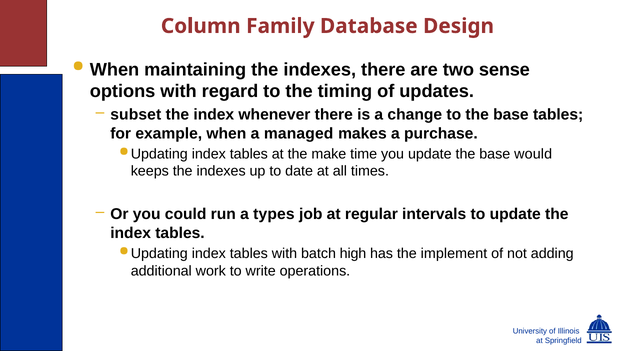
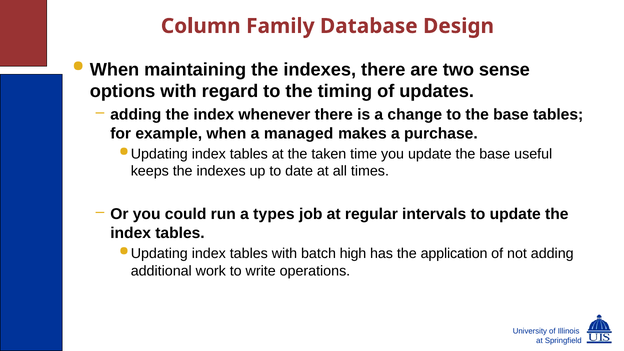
subset: subset -> adding (136, 115)
make: make -> taken (329, 154)
would: would -> useful (533, 154)
implement: implement -> application (454, 254)
